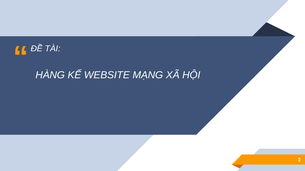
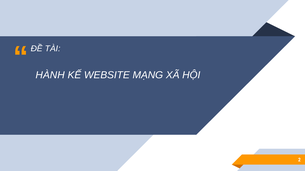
HÀNG: HÀNG -> HÀNH (50, 75)
